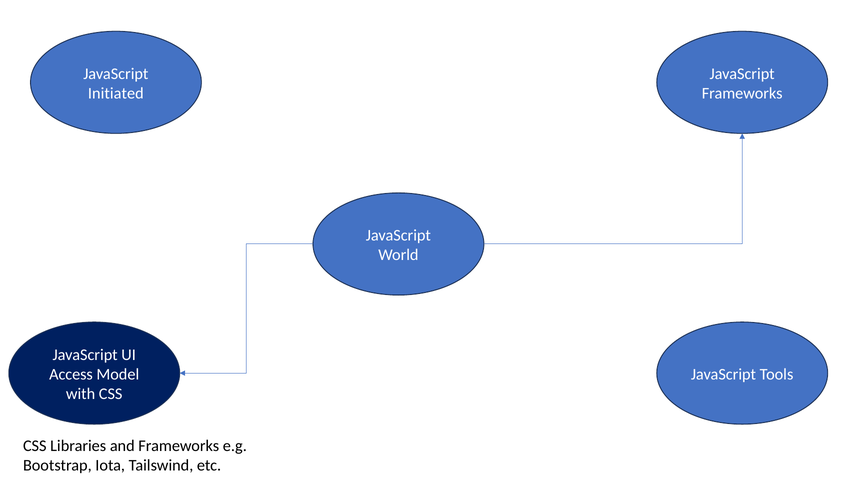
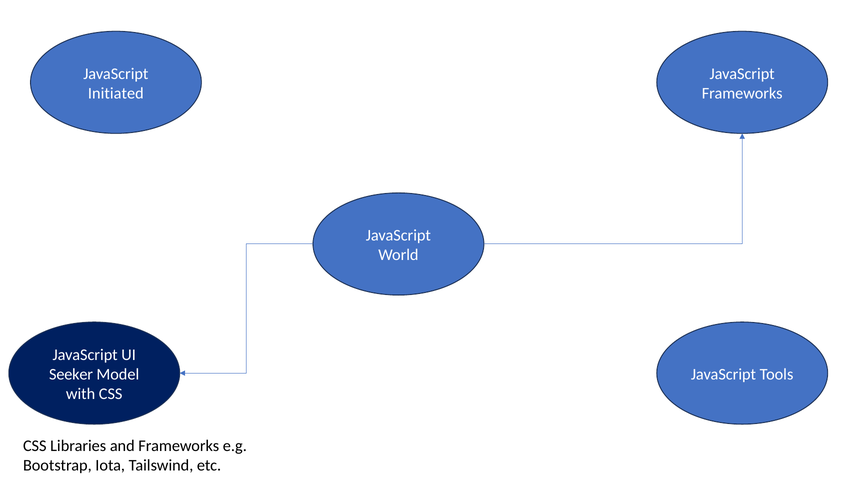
Access: Access -> Seeker (71, 374)
